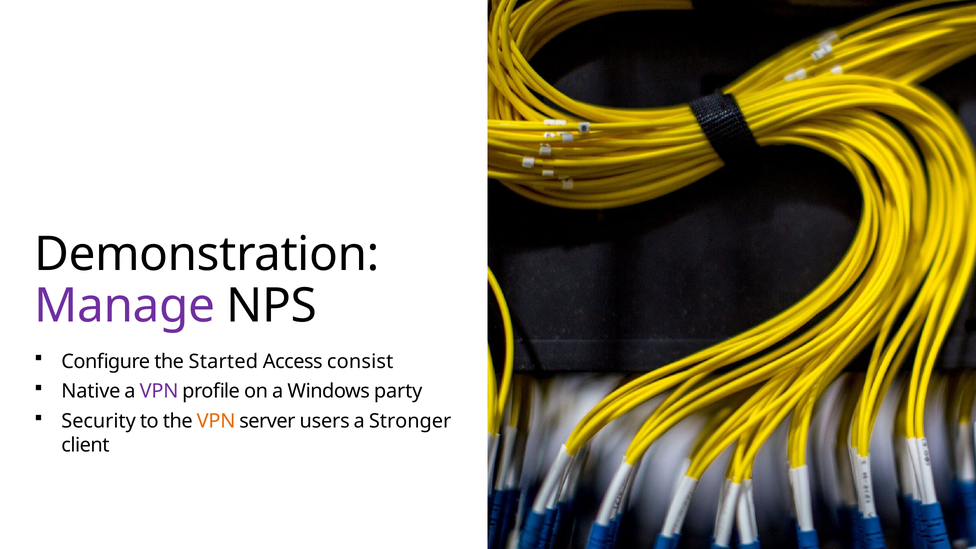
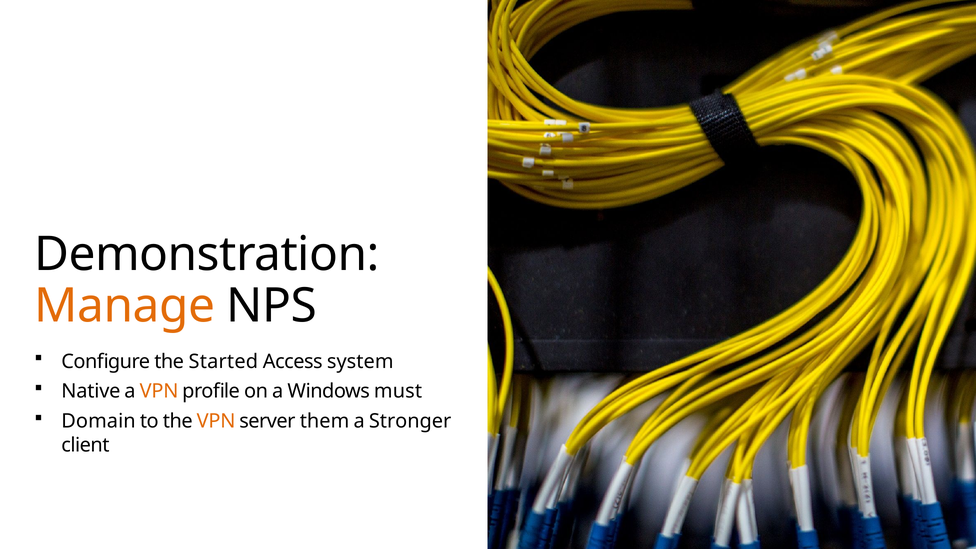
Manage colour: purple -> orange (125, 306)
consist: consist -> system (360, 361)
VPN colour: purple -> orange (159, 391)
party: party -> must (398, 391)
Security: Security -> Domain (99, 421)
users: users -> them (325, 421)
